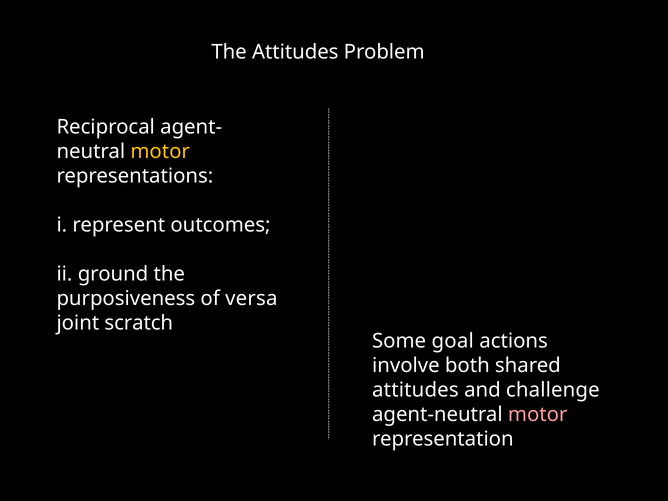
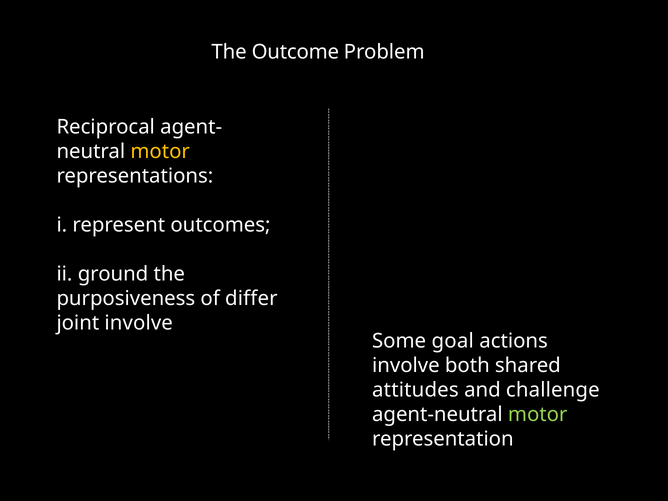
The Attitudes: Attitudes -> Outcome (295, 52)
versa: versa -> differ (251, 298)
joint scratch: scratch -> involve (139, 323)
motor colour: pink -> light green (538, 415)
